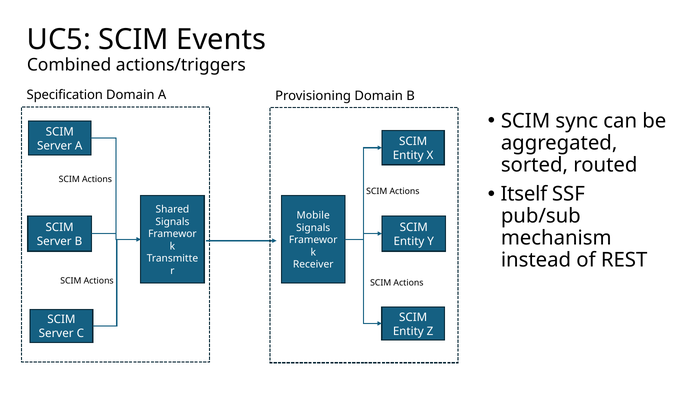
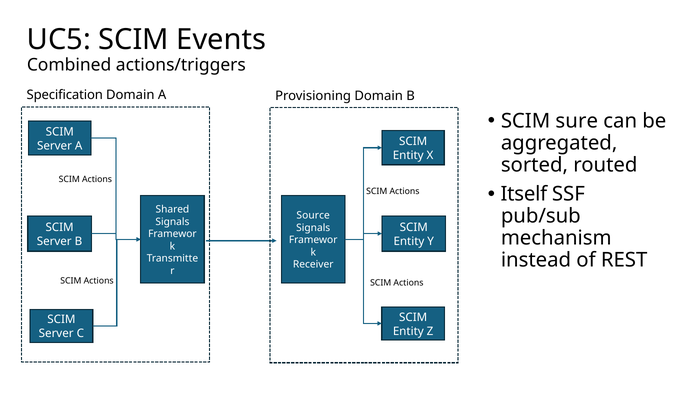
sync: sync -> sure (577, 121)
Mobile: Mobile -> Source (313, 215)
